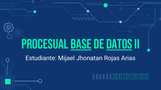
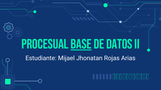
datos underline: present -> none (119, 44)
